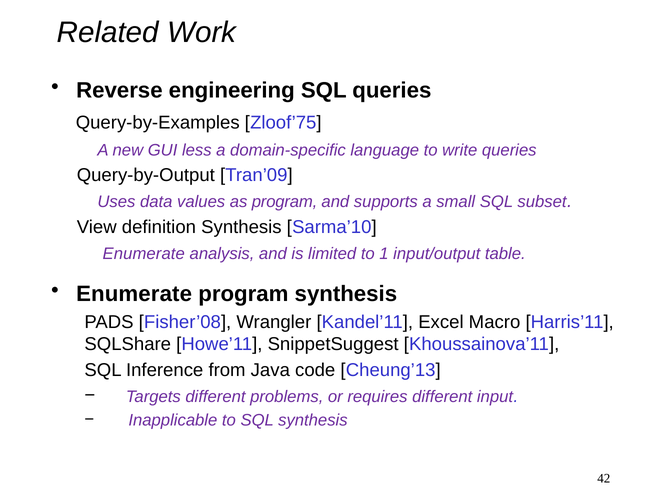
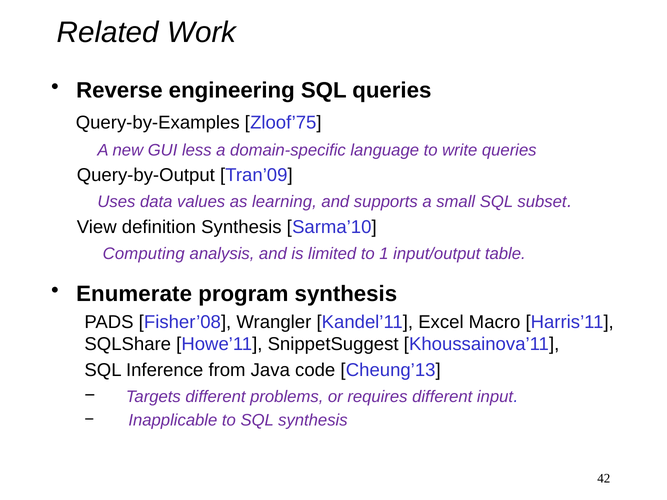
as program: program -> learning (284, 202)
Enumerate: Enumerate -> Computing (144, 254)
